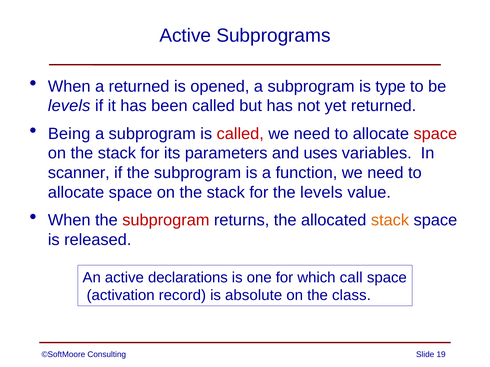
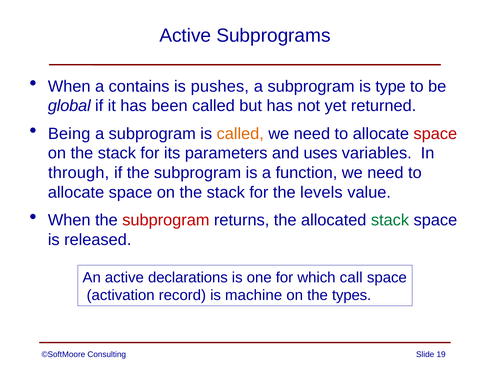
a returned: returned -> contains (139, 86)
opened: opened -> pushes (220, 86)
levels: levels -> global (69, 106)
called colour: red -> orange (240, 134)
scanner: scanner -> through (79, 173)
stack colour: orange -> green (390, 220)
absolute: absolute -> machine (254, 296)
class: class -> types (352, 296)
